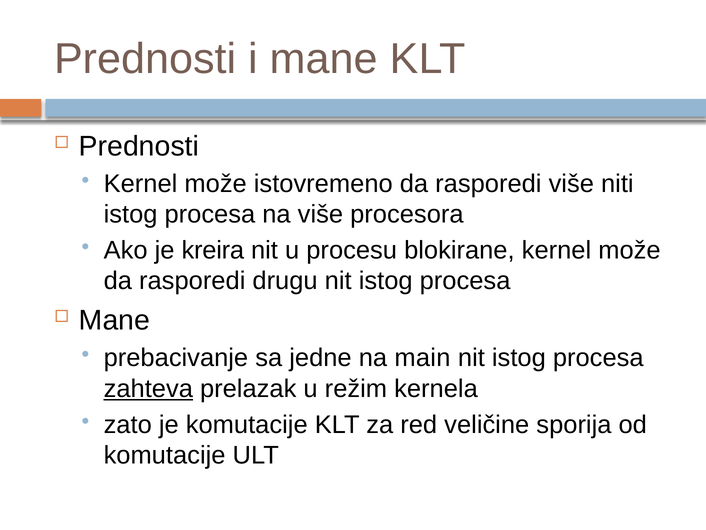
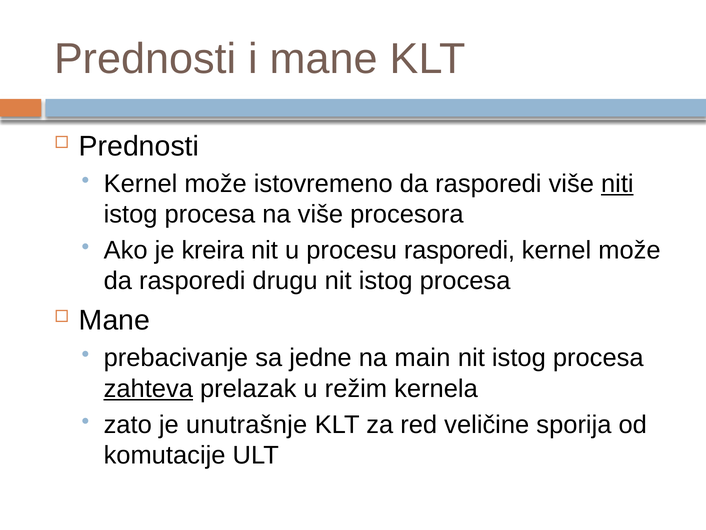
niti underline: none -> present (617, 184)
procesu blokirane: blokirane -> rasporedi (459, 250)
je komutacije: komutacije -> unutrašnje (247, 424)
